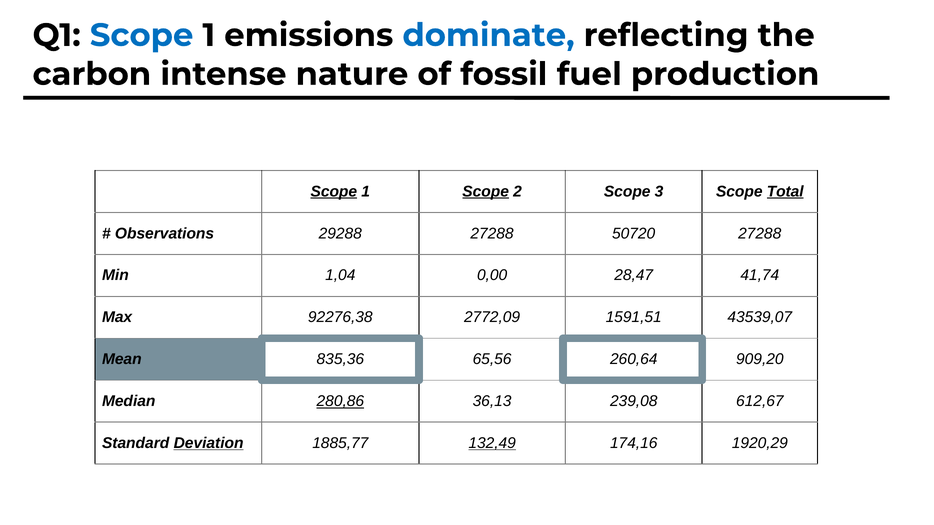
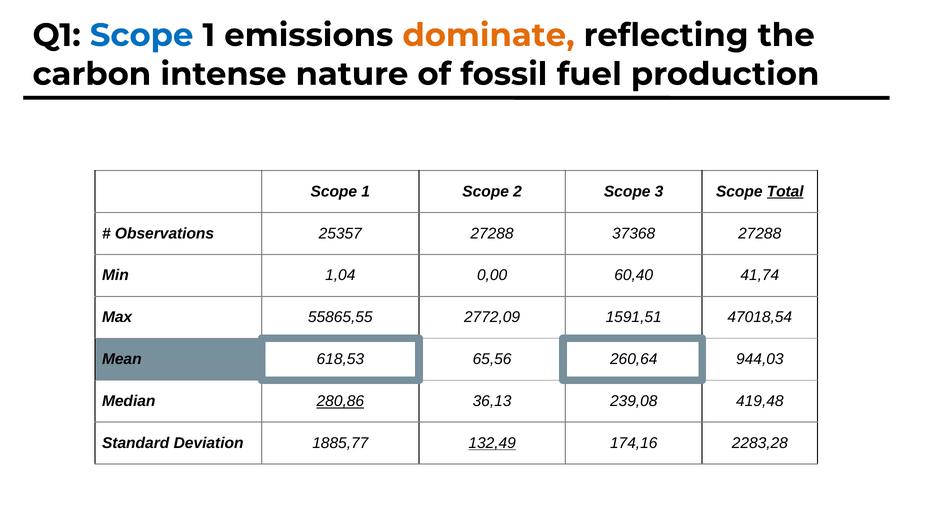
dominate colour: blue -> orange (488, 35)
Scope underline: present -> none (334, 192)
Scope underline: present -> none (486, 192)
29288: 29288 -> 25357 (340, 234)
50720: 50720 -> 37368 (634, 234)
28,47: 28,47 -> 60,40 (634, 276)
92276,38: 92276,38 -> 55865,55 (340, 318)
43539,07: 43539,07 -> 47018,54 (760, 318)
835,36: 835,36 -> 618,53 (340, 359)
909,20: 909,20 -> 944,03 (760, 359)
612,67: 612,67 -> 419,48 (760, 401)
Deviation underline: present -> none (209, 443)
1920,29: 1920,29 -> 2283,28 (760, 443)
